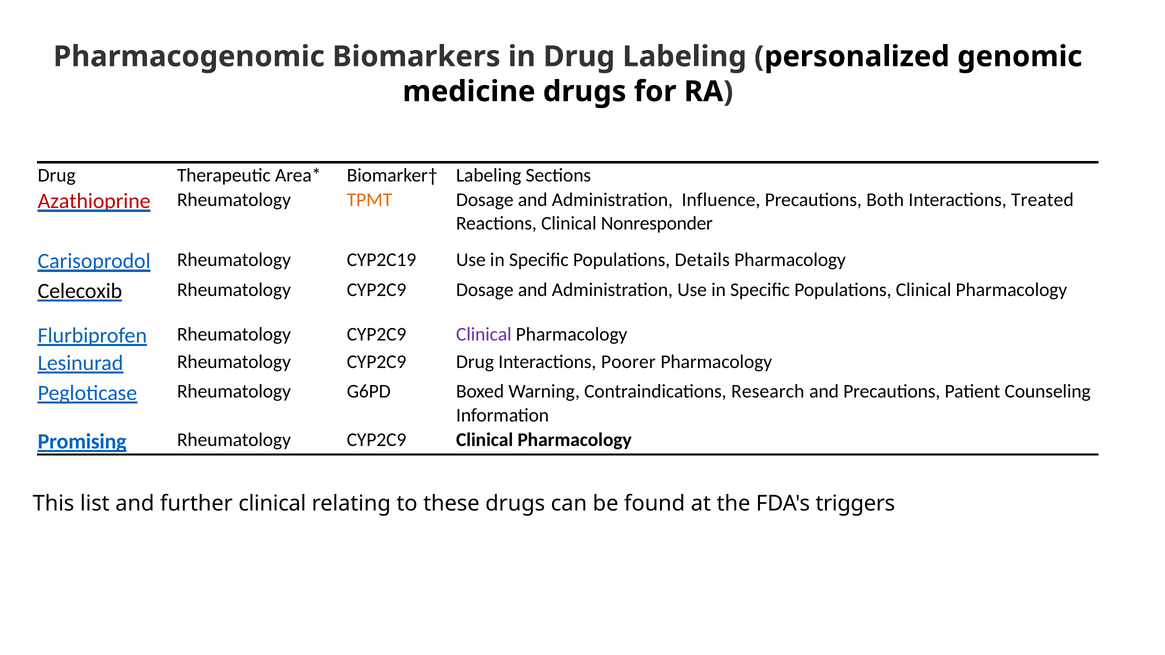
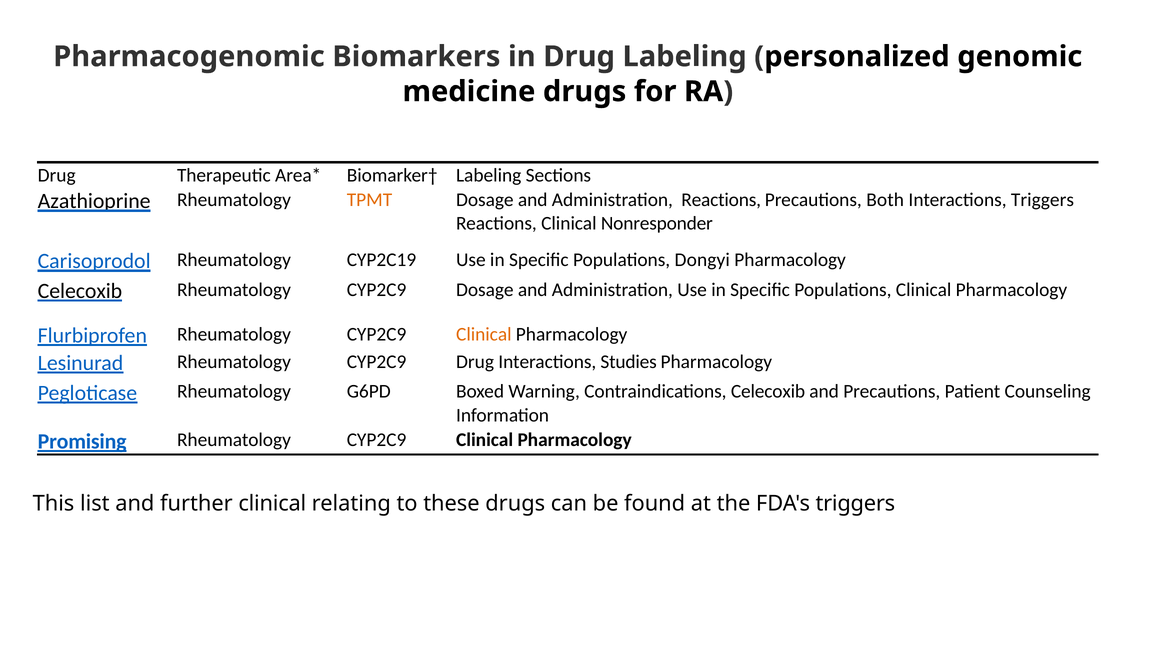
Azathioprine colour: red -> black (94, 201)
Administration Influence: Influence -> Reactions (721, 200)
Interactions Treated: Treated -> Triggers (1042, 200)
Details: Details -> Dongyi (702, 260)
Clinical colour: purple -> orange (484, 334)
Poorer: Poorer -> Studies (629, 362)
Contraindications Research: Research -> Celecoxib (768, 392)
